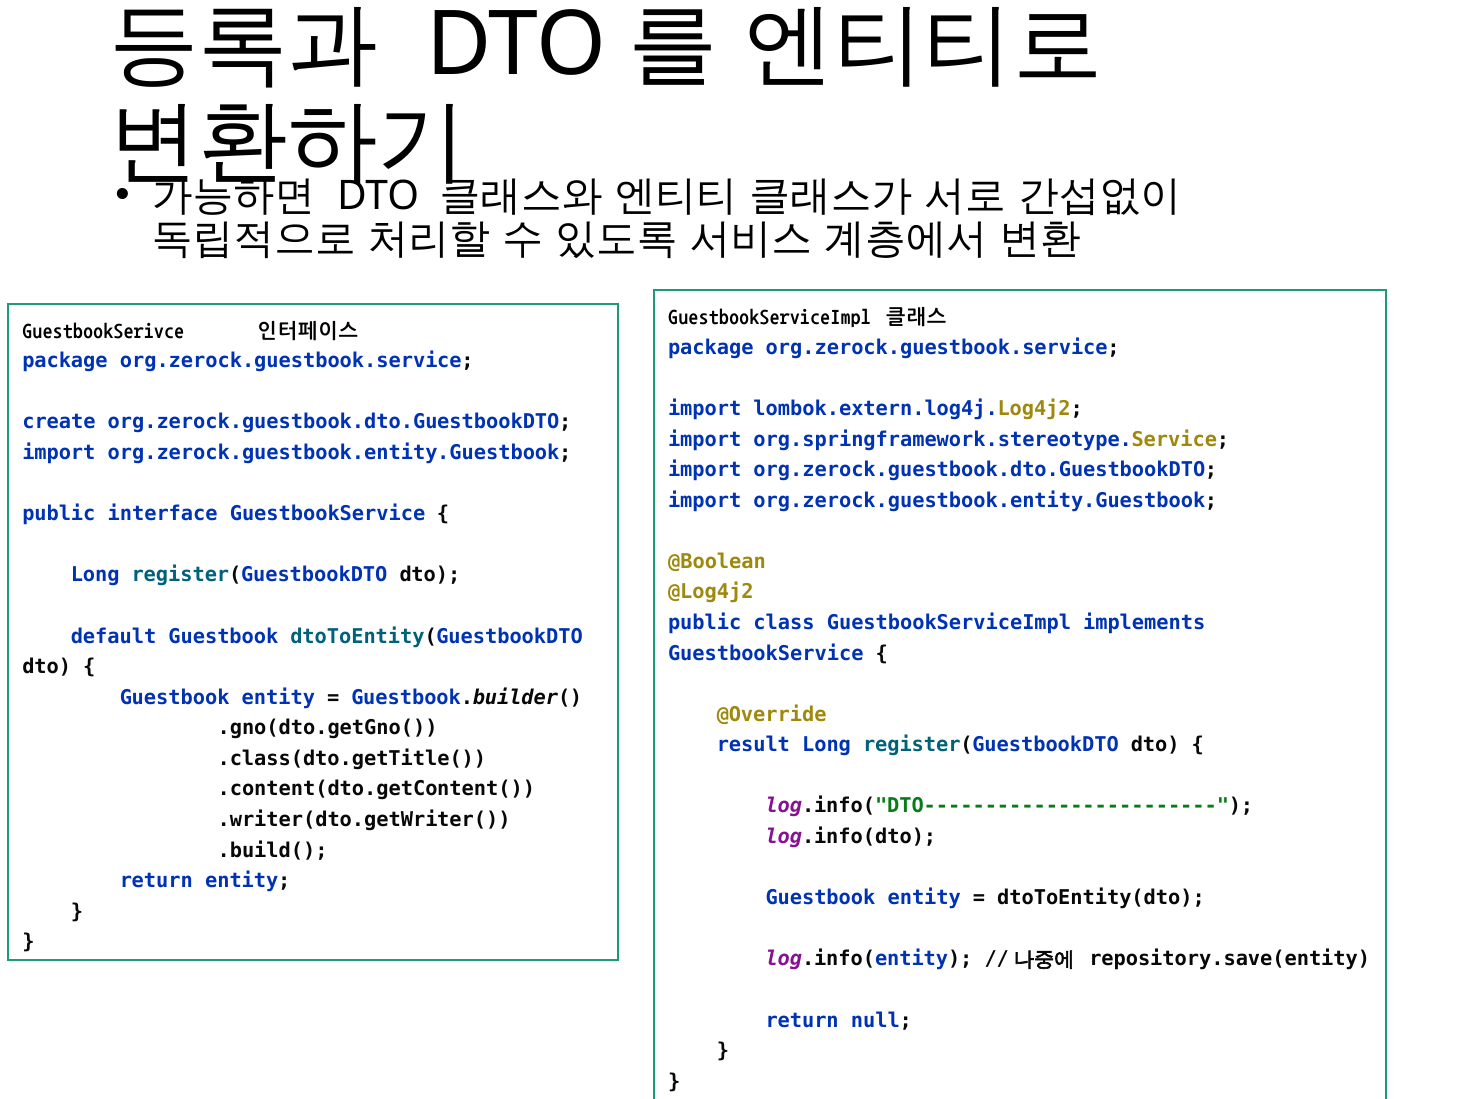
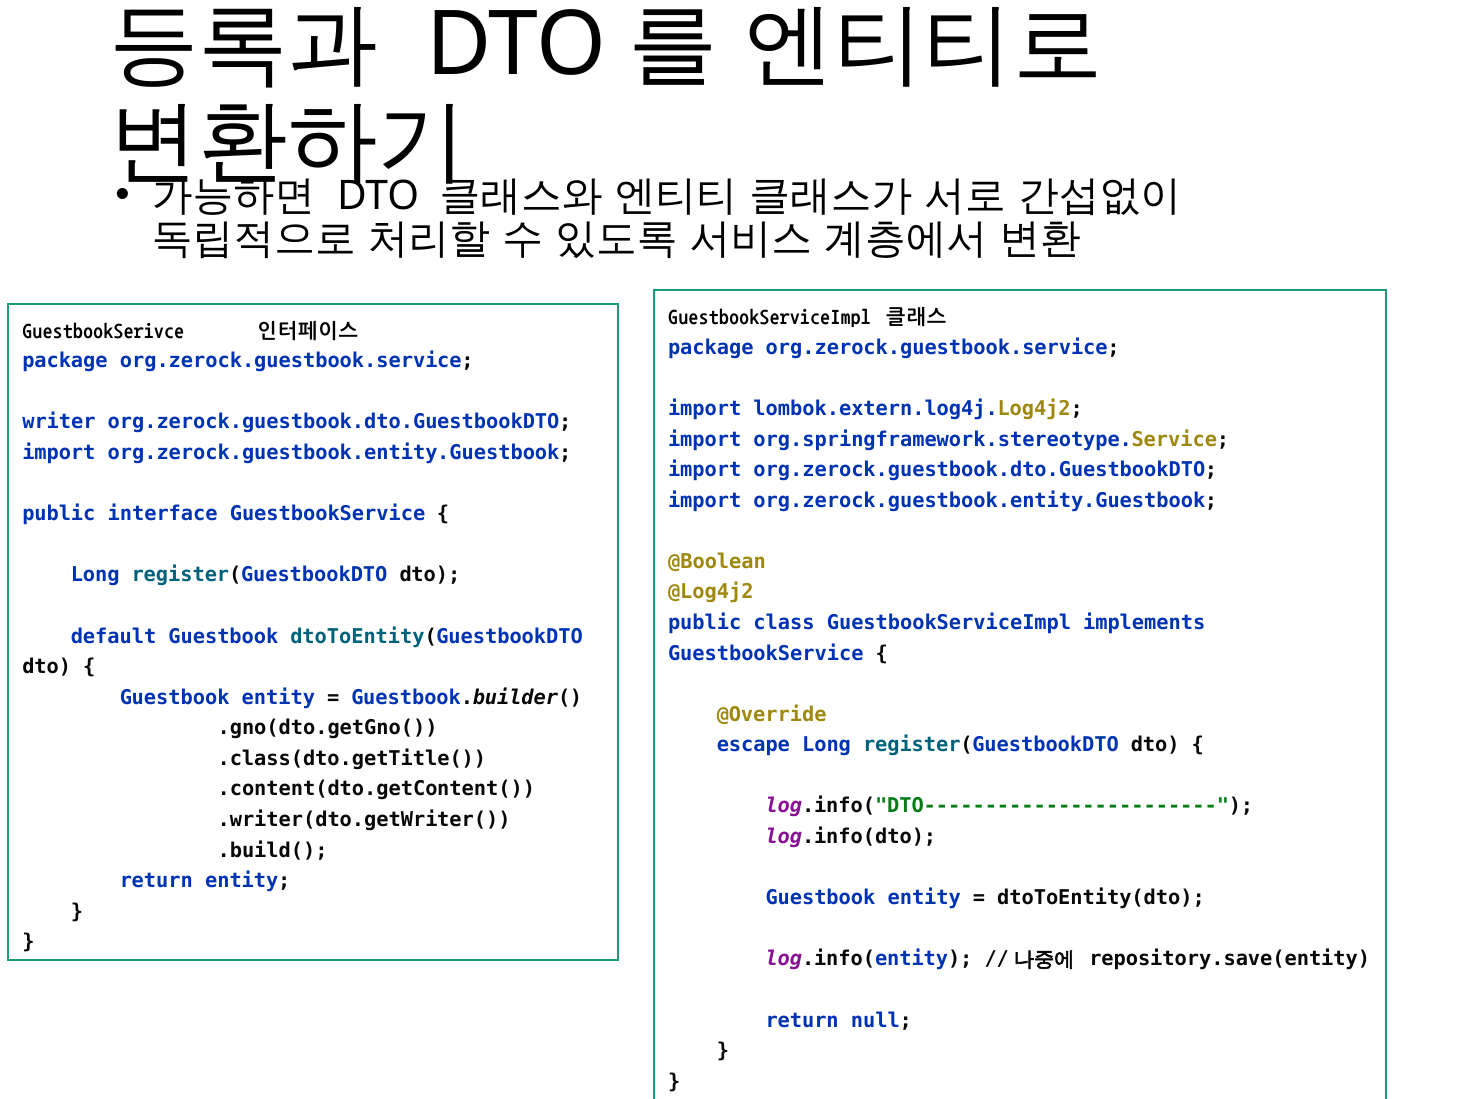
create: create -> writer (59, 422)
result: result -> escape (753, 745)
